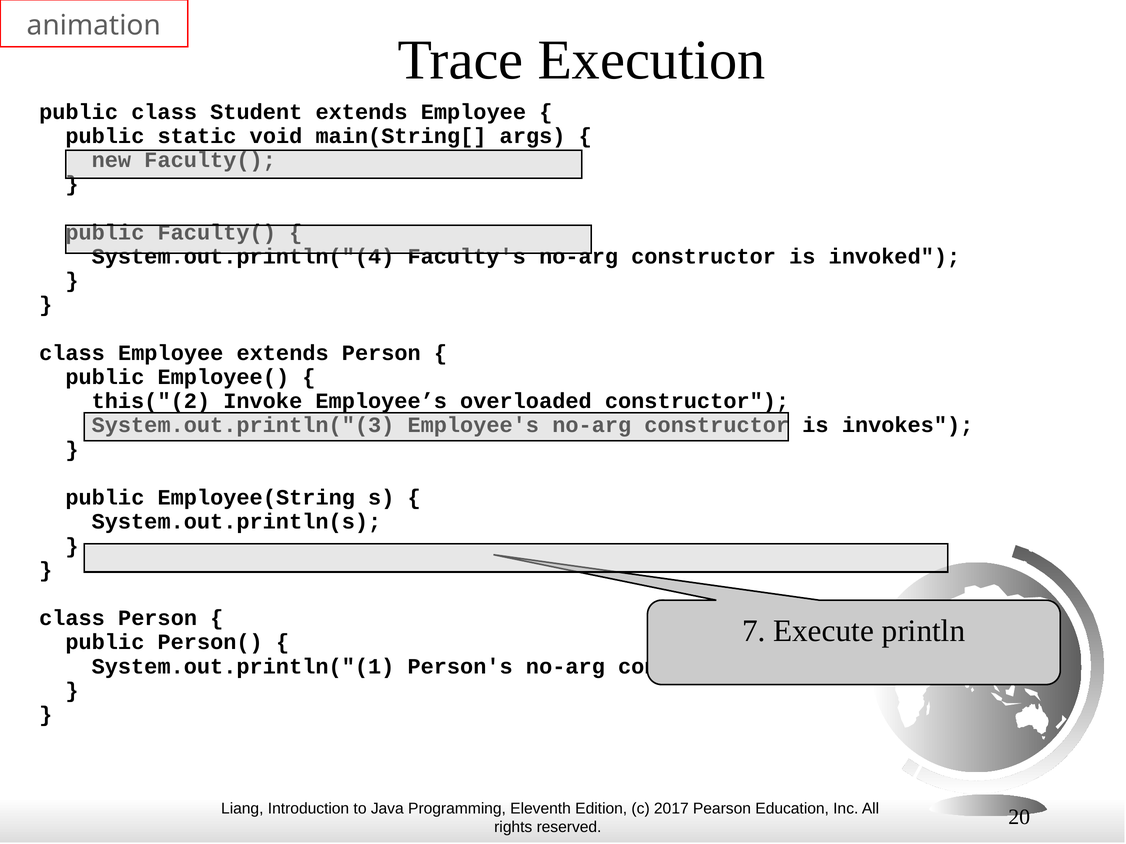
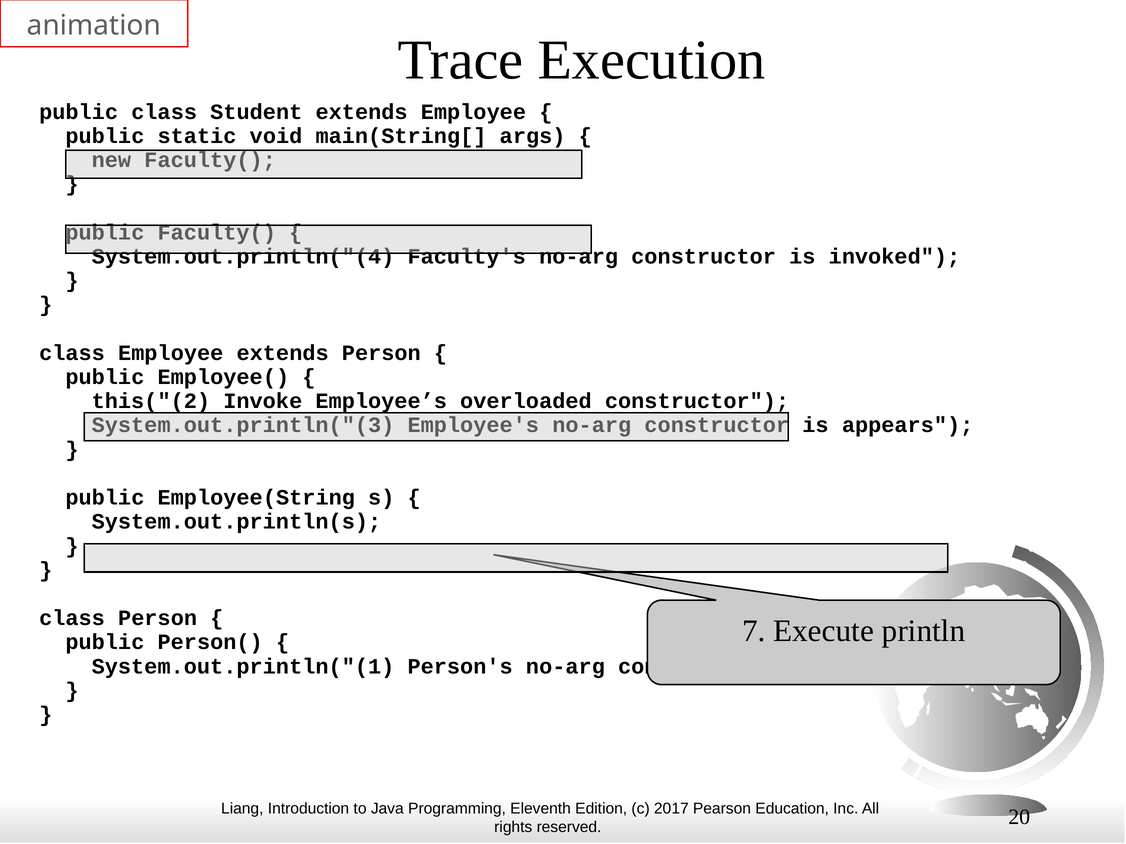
invokes: invokes -> appears (908, 426)
